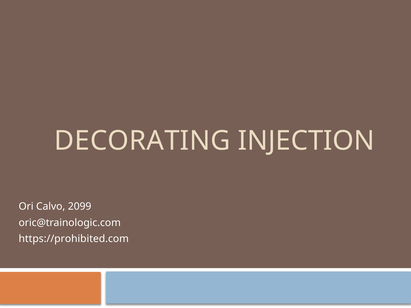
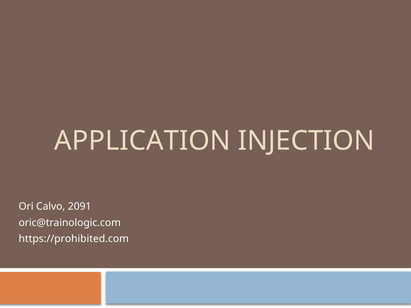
DECORATING: DECORATING -> APPLICATION (142, 141)
2099: 2099 -> 2091 (80, 206)
